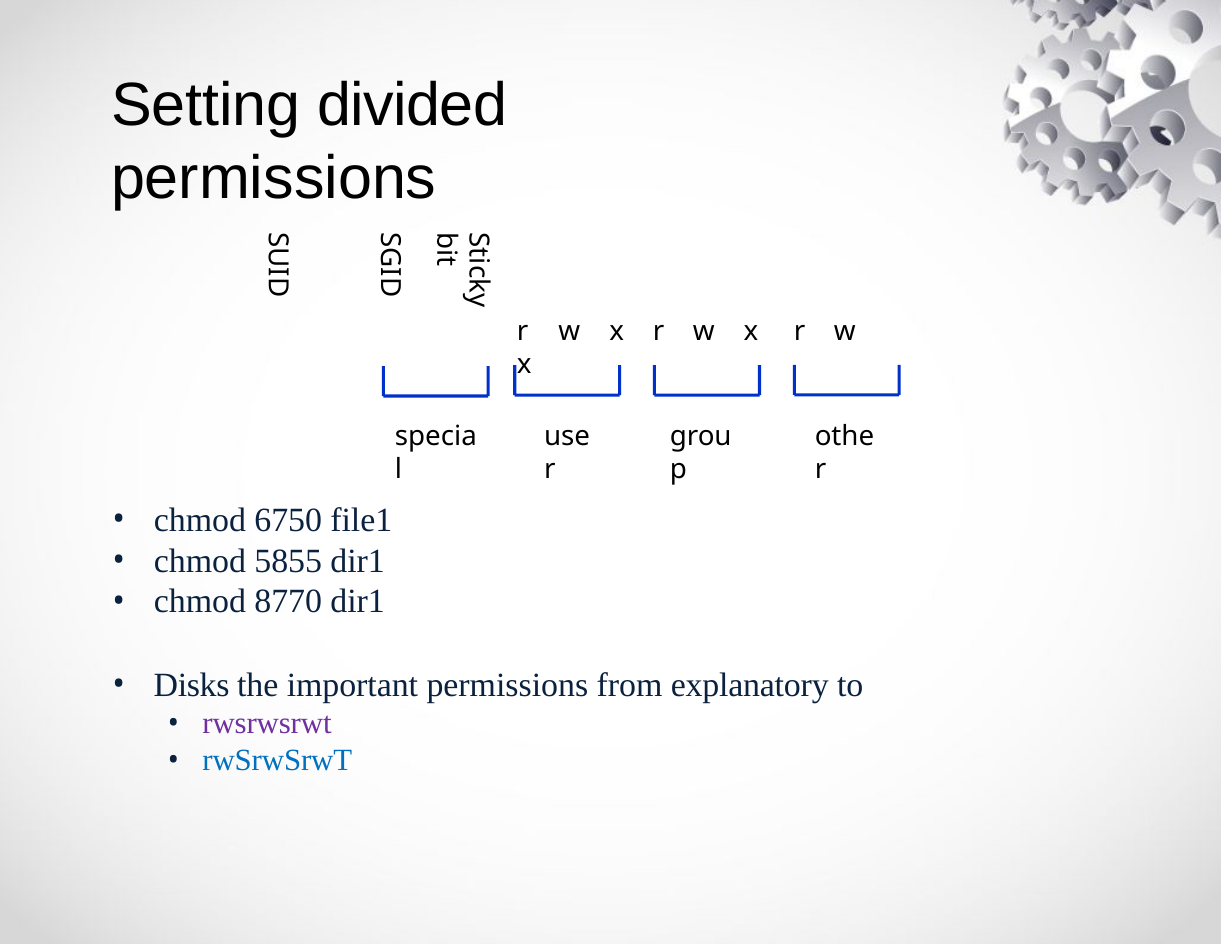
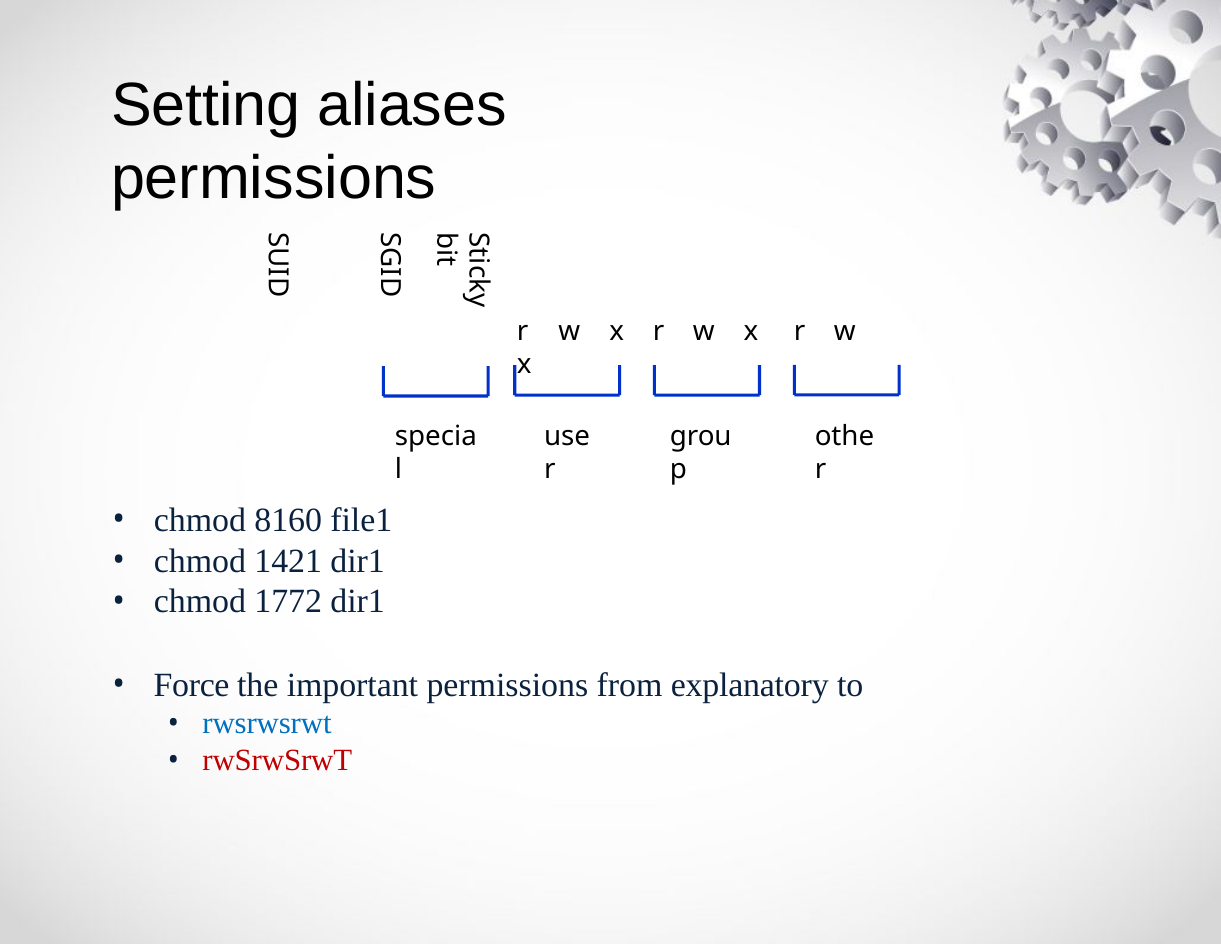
divided: divided -> aliases (412, 105)
6750: 6750 -> 8160 (288, 520)
5855: 5855 -> 1421 (288, 561)
8770: 8770 -> 1772 (288, 601)
Disks: Disks -> Force (192, 685)
rwsrwsrwt colour: purple -> blue (267, 723)
rwSrwSrwT colour: blue -> red (277, 760)
